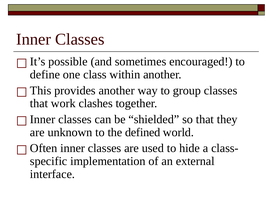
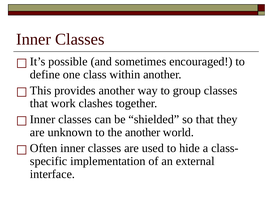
the defined: defined -> another (143, 133)
